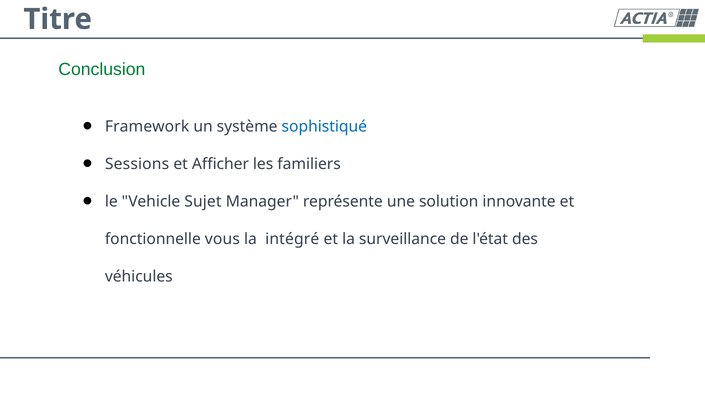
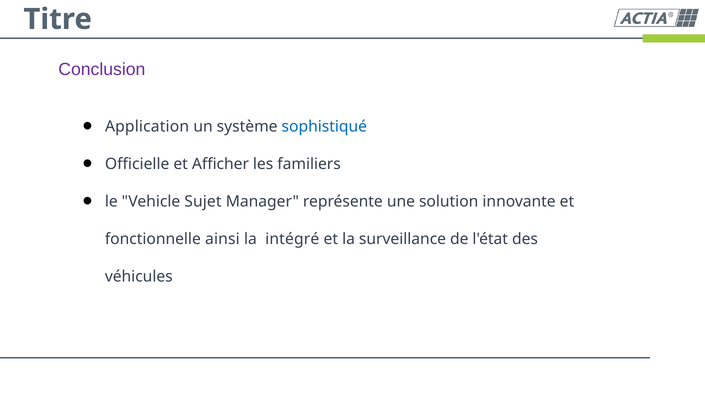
Conclusion colour: green -> purple (102, 69)
Framework: Framework -> Application (147, 127)
Sessions: Sessions -> Officielle (137, 164)
vous: vous -> ainsi (222, 239)
